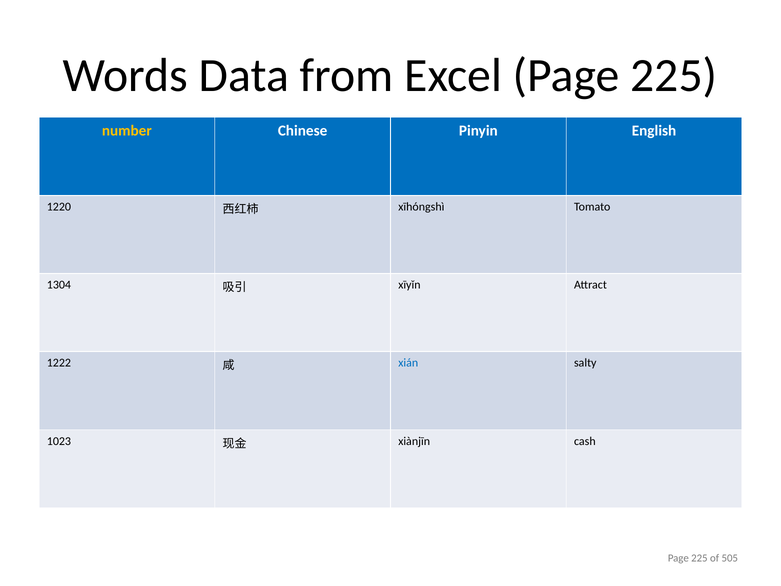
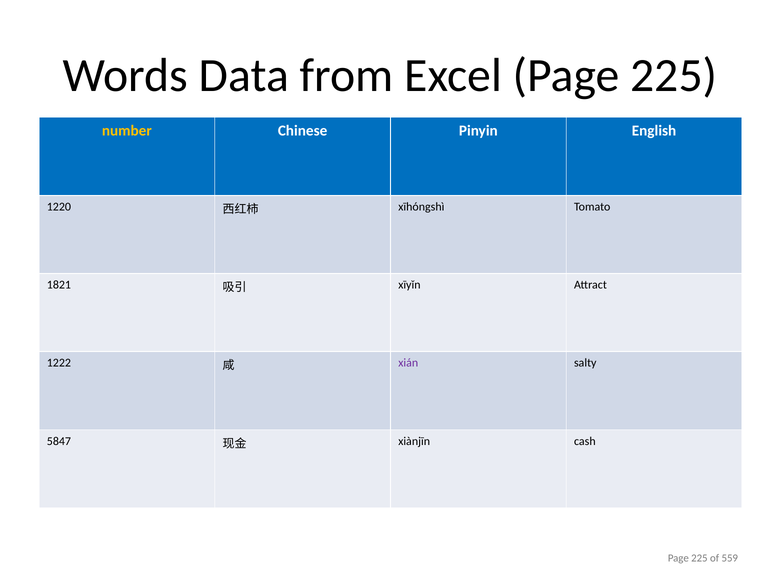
1304: 1304 -> 1821 (59, 285)
xián colour: blue -> purple (408, 363)
1023: 1023 -> 5847 (59, 441)
505: 505 -> 559 (730, 558)
